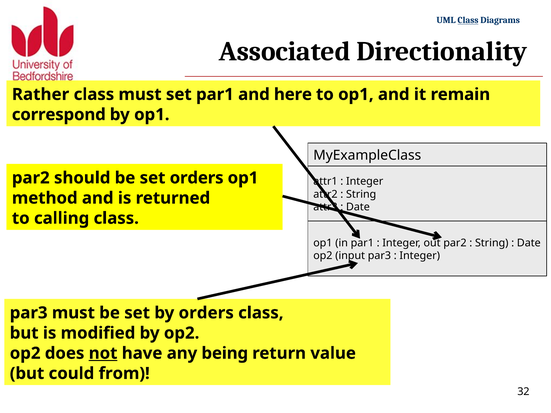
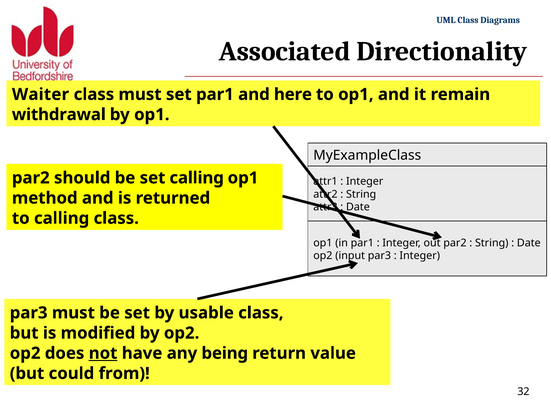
Class underline: present -> none (468, 20)
Rather: Rather -> Waiter (40, 94)
correspond: correspond -> withdrawal (59, 115)
set orders: orders -> calling (197, 178)
by orders: orders -> usable (206, 313)
